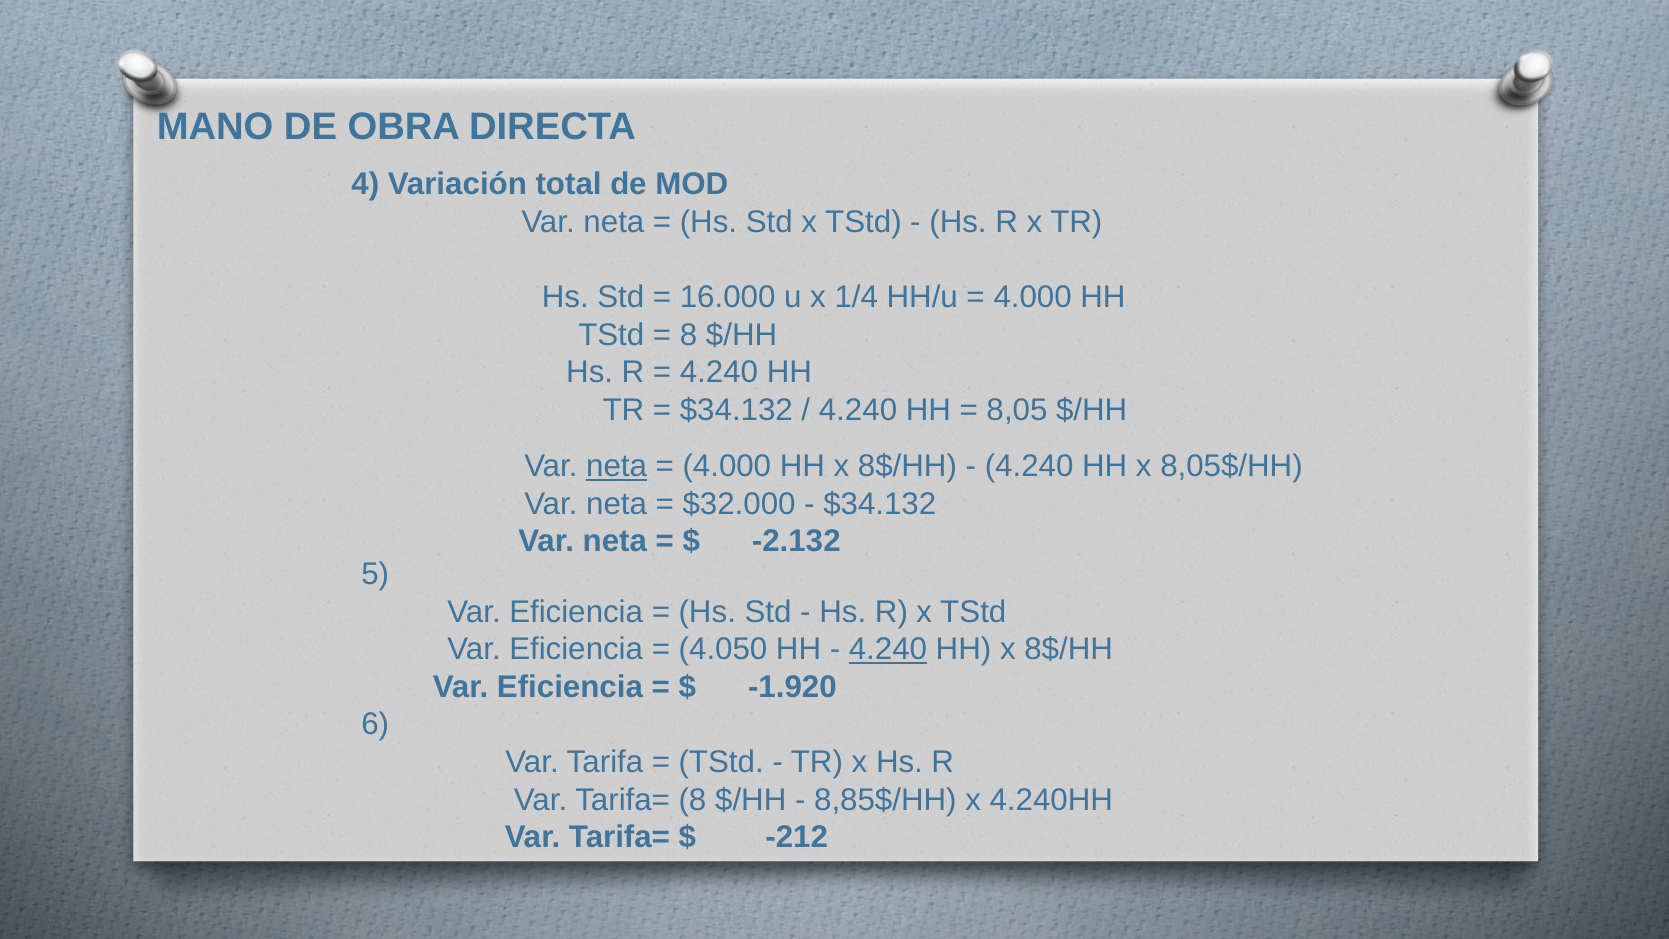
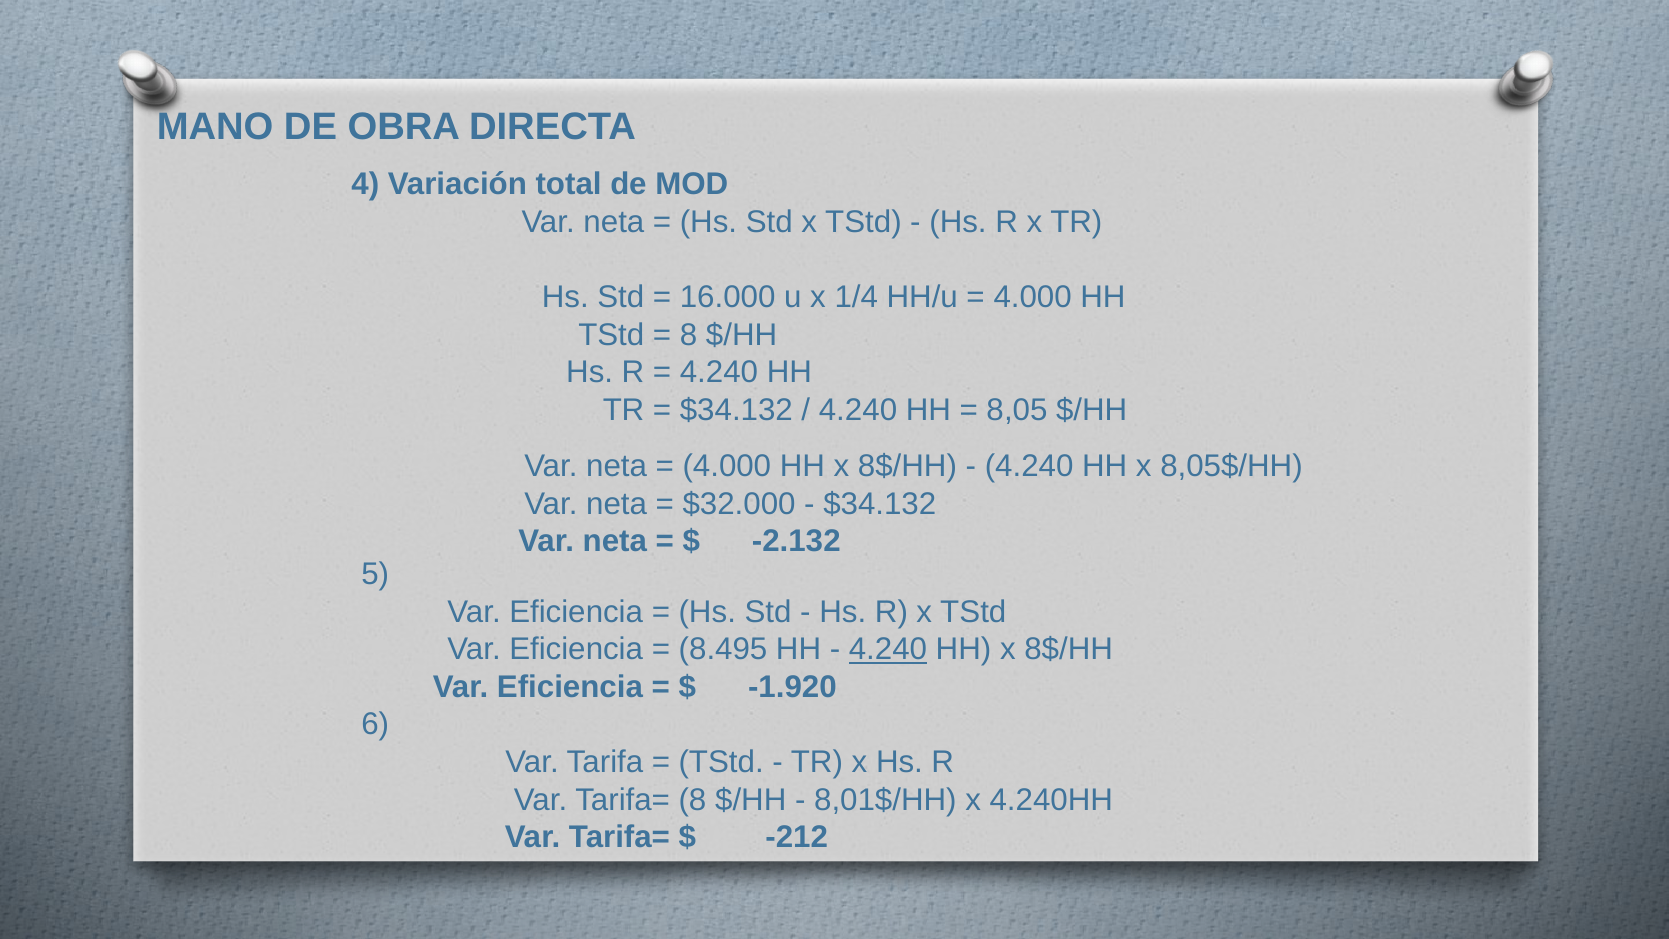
neta underline: present -> none (617, 466)
4.050: 4.050 -> 8.495 (723, 649)
8,85$/HH: 8,85$/HH -> 8,01$/HH (885, 800)
